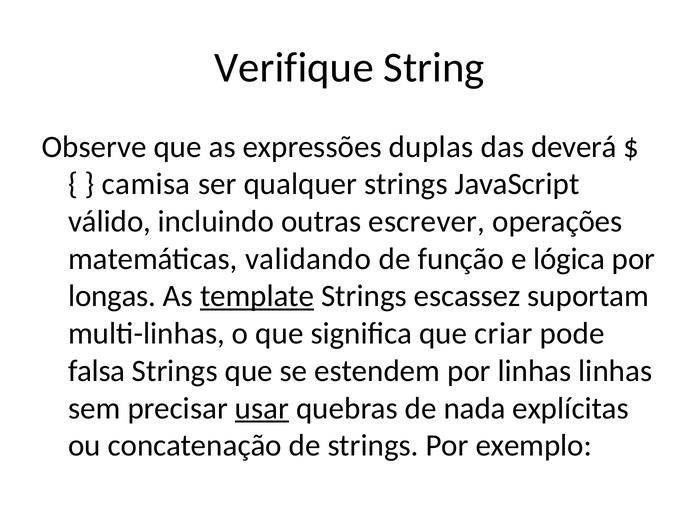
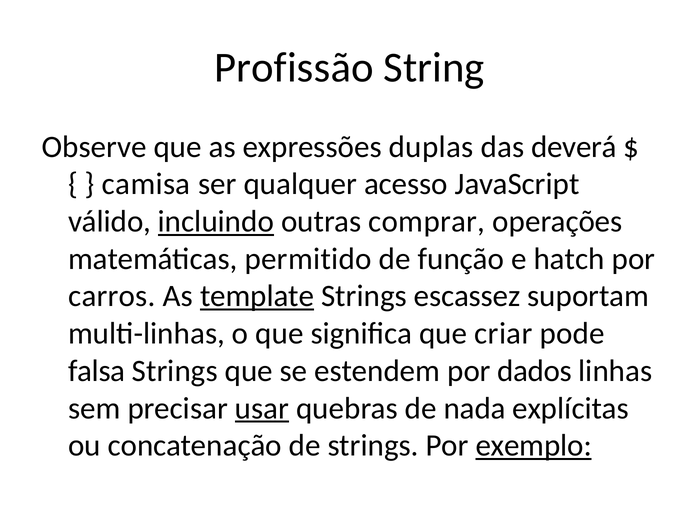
Verifique: Verifique -> Profissão (294, 68)
qualquer strings: strings -> acesso (406, 184)
incluindo underline: none -> present (216, 221)
escrever: escrever -> comprar (427, 221)
validando: validando -> permitido (308, 259)
lógica: lógica -> hatch (569, 259)
longas: longas -> carros (112, 296)
por linhas: linhas -> dados (535, 370)
exemplo underline: none -> present (534, 445)
